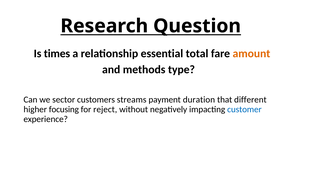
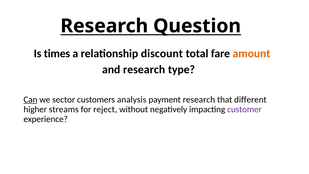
essential: essential -> discount (162, 54)
and methods: methods -> research (144, 69)
Can underline: none -> present (30, 99)
streams: streams -> analysis (132, 99)
payment duration: duration -> research (199, 99)
focusing: focusing -> streams (64, 109)
customer colour: blue -> purple (244, 109)
